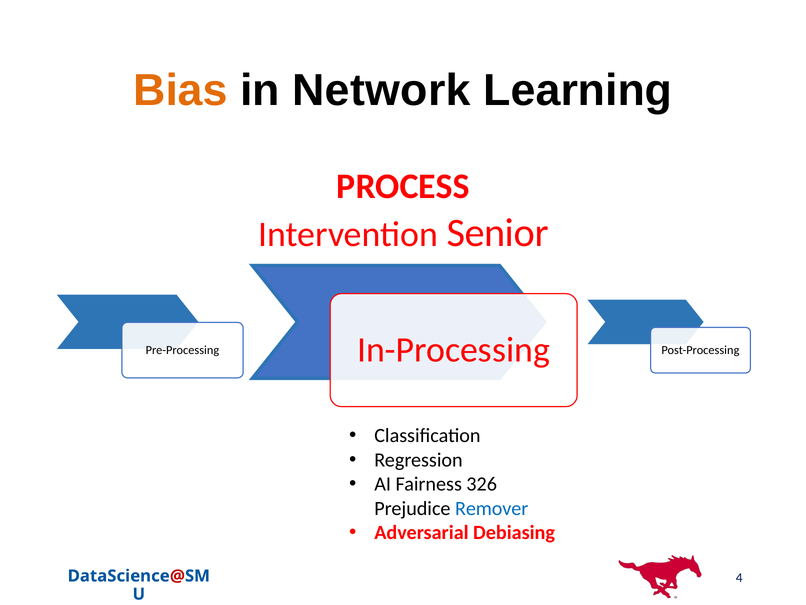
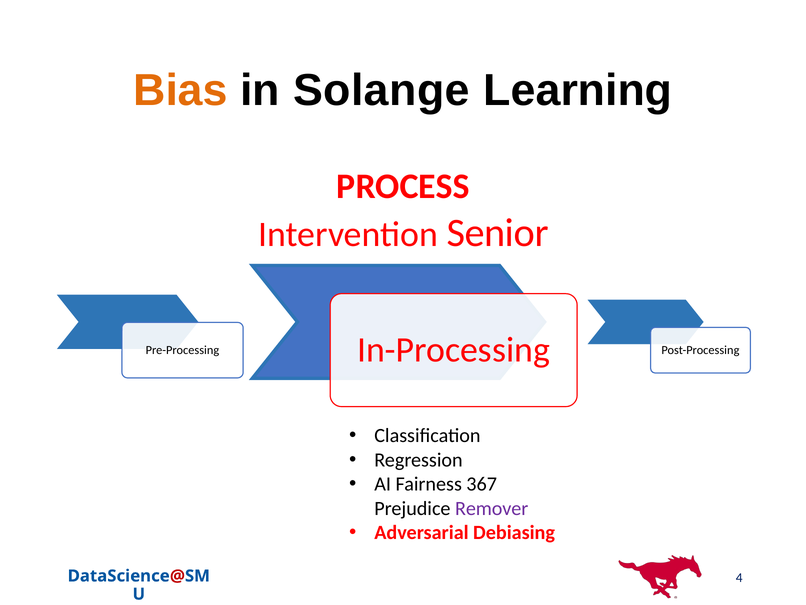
Network: Network -> Solange (381, 90)
326: 326 -> 367 (482, 484)
Remover colour: blue -> purple (492, 508)
